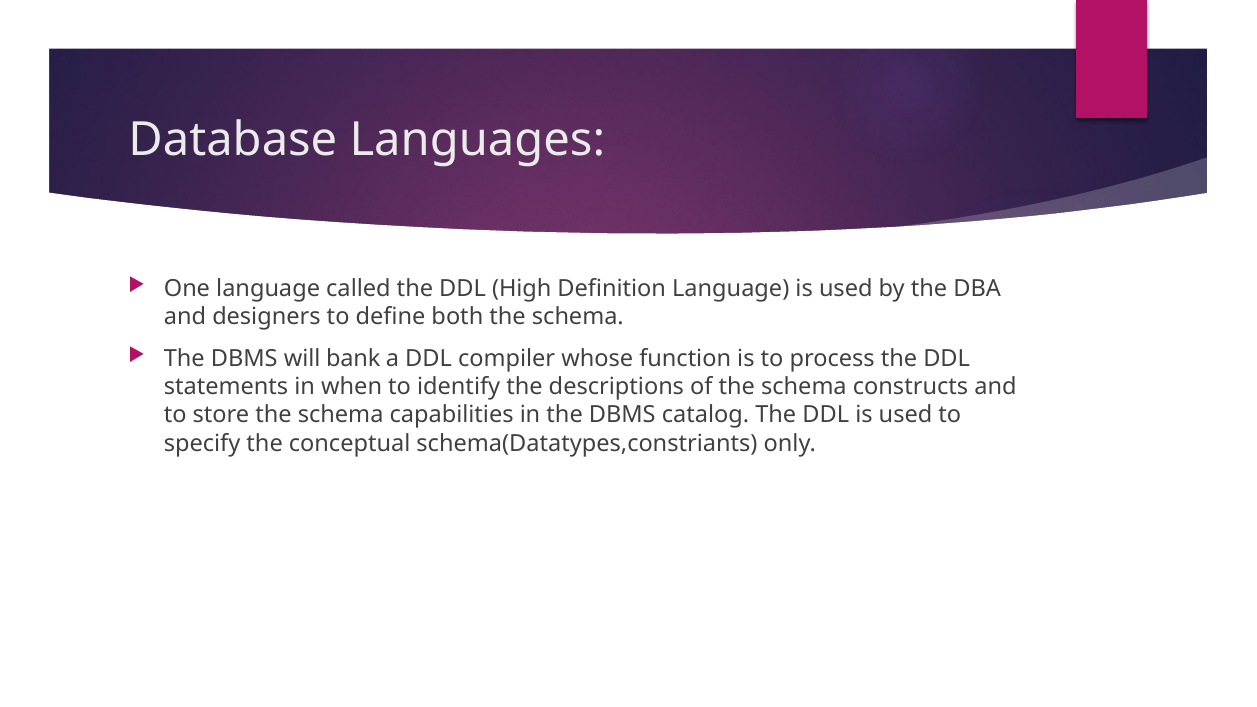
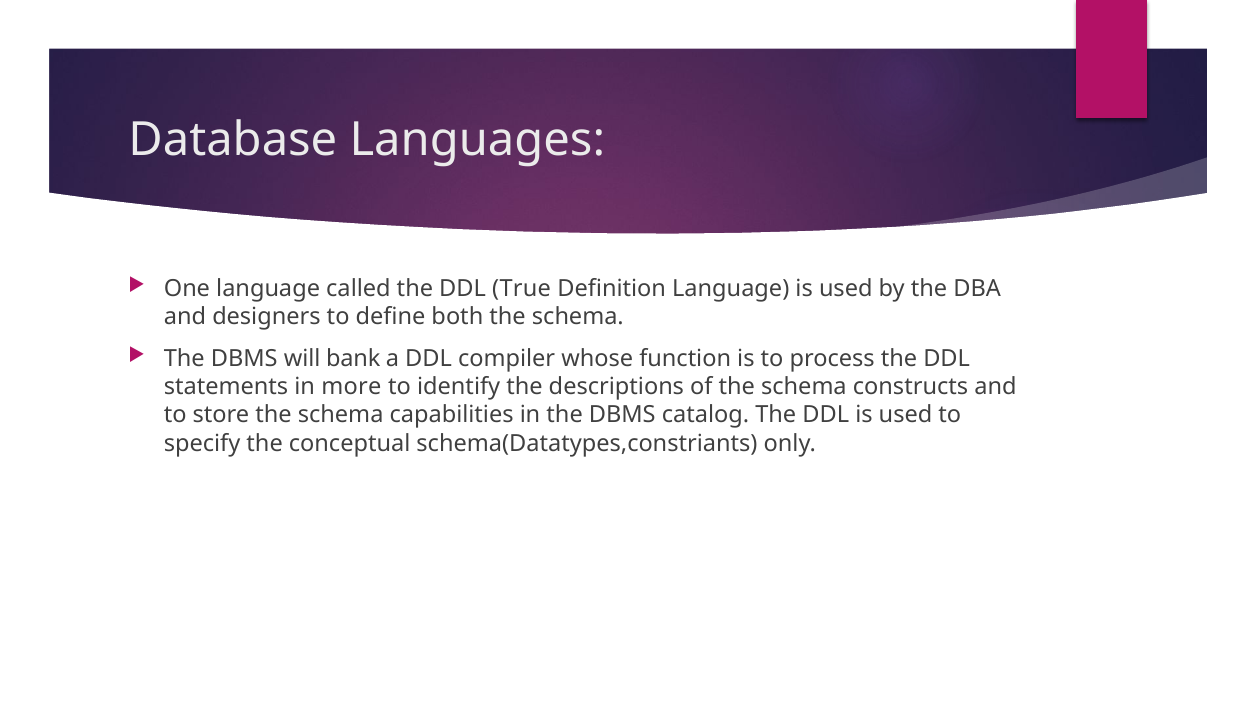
High: High -> True (522, 289)
when: when -> more (351, 387)
